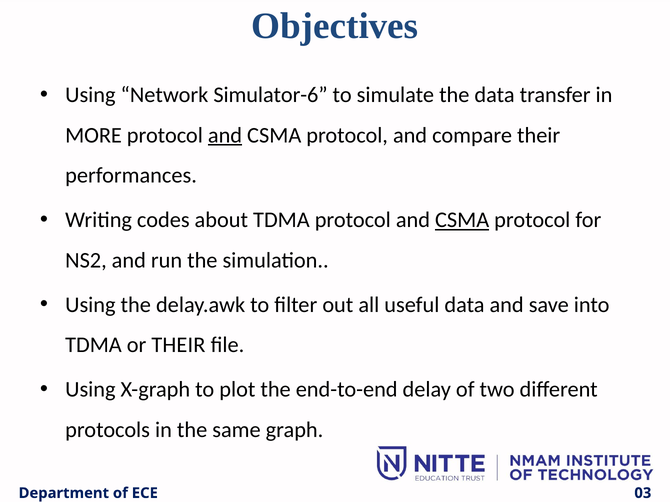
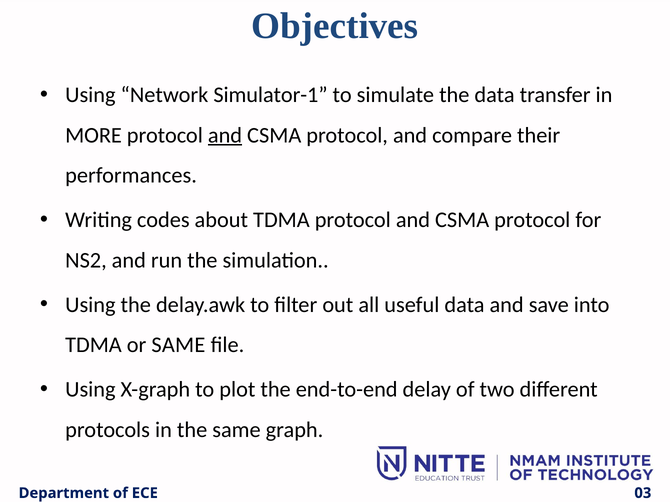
Simulator-6: Simulator-6 -> Simulator-1 (271, 95)
CSMA underline: present -> none (462, 220)
or THEIR: THEIR -> SAME (178, 345)
